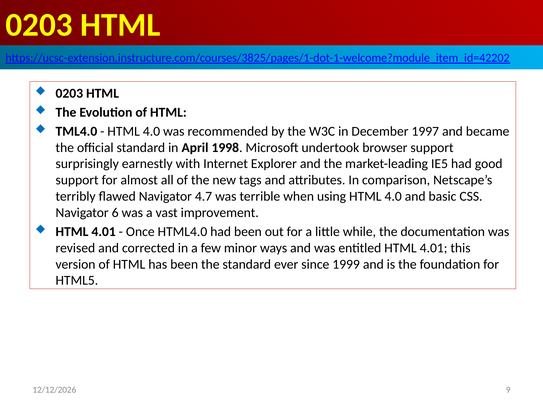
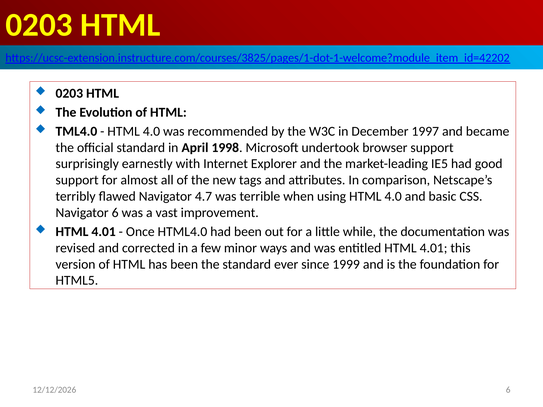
9: 9 -> 6 (508, 390)
